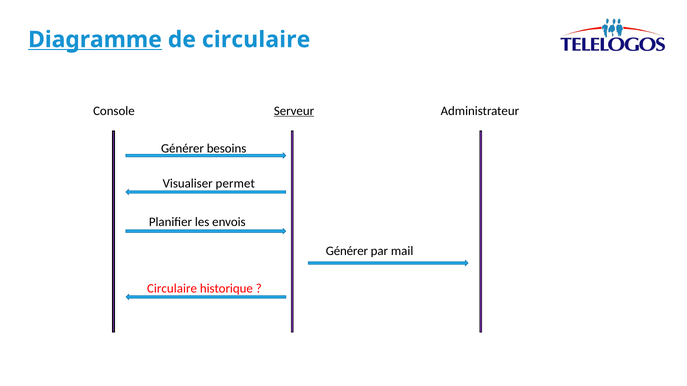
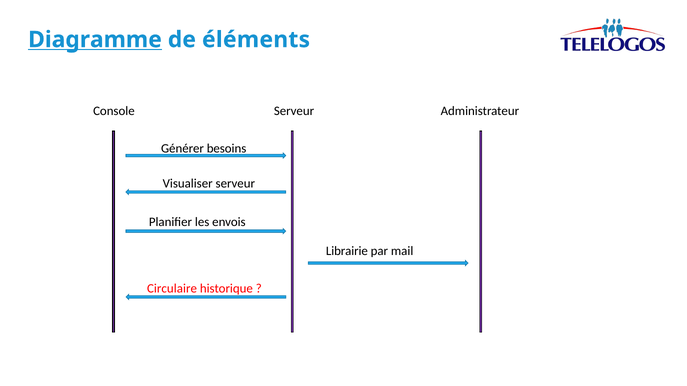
de circulaire: circulaire -> éléments (256, 40)
Serveur underline: present -> none (294, 111)
Visualiser permet: permet -> serveur (235, 184)
Générer: Générer -> Librairie (347, 251)
